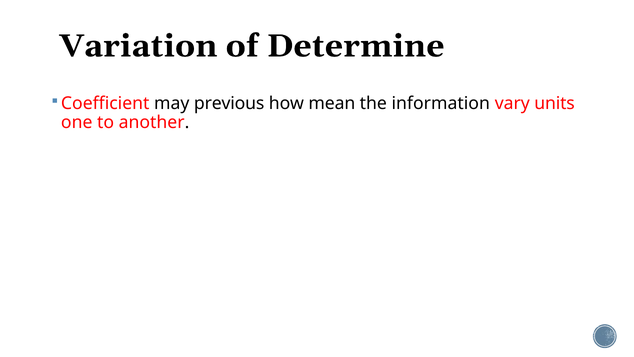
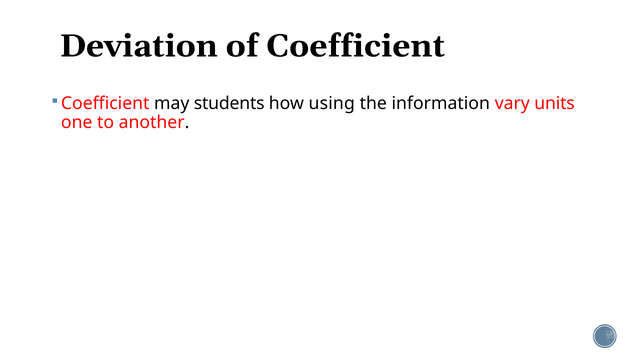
Variation: Variation -> Deviation (139, 46)
of Determine: Determine -> Coefficient (356, 46)
previous: previous -> students (229, 103)
mean: mean -> using (332, 103)
